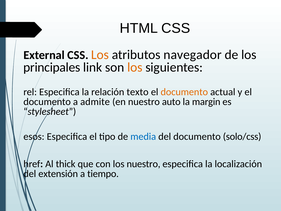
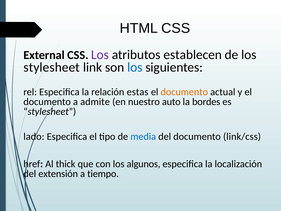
Los colour: orange -> purple (100, 55)
navegador: navegador -> establecen (193, 55)
principales: principales -> stylesheet (52, 67)
los colour: orange -> blue (135, 67)
texto: texto -> estas (138, 92)
margin: margin -> bordes (206, 102)
esos: esos -> lado (34, 136)
solo/css: solo/css -> link/css (242, 136)
los nuestro: nuestro -> algunos (144, 164)
